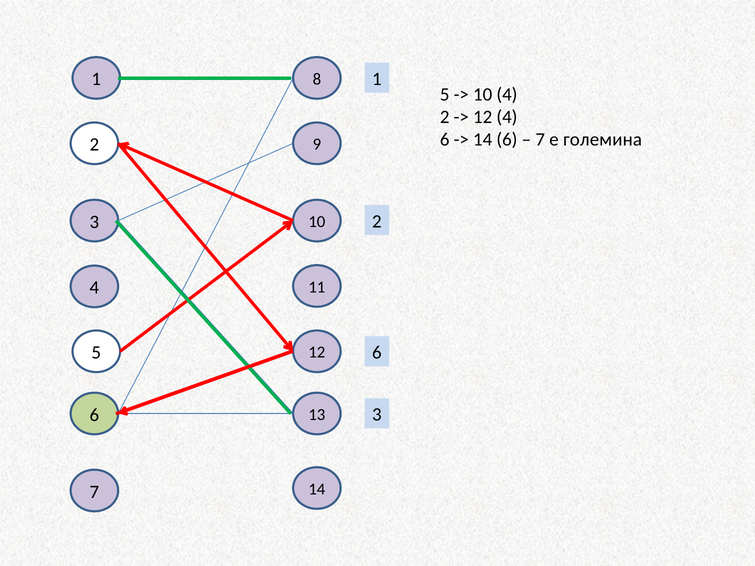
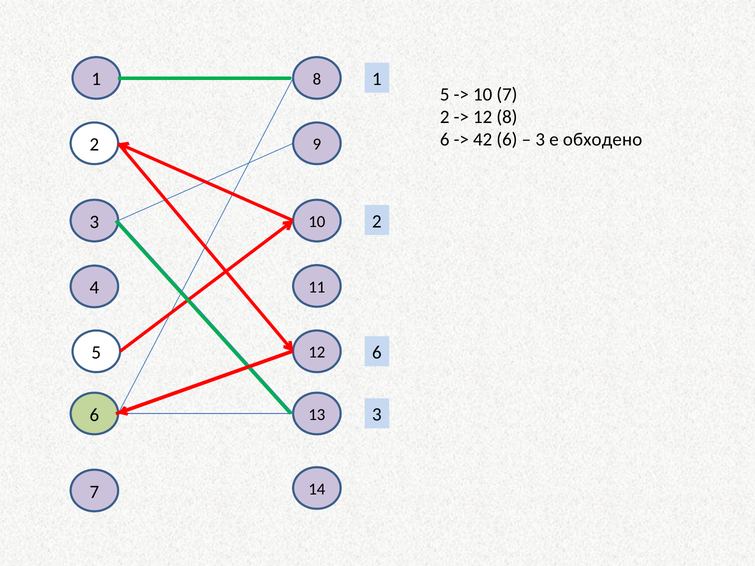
10 4: 4 -> 7 (507, 94)
12 4: 4 -> 8 (507, 117)
14: 14 -> 42 (483, 140)
7: 7 -> 3 (540, 140)
големина: големина -> обходено (603, 140)
